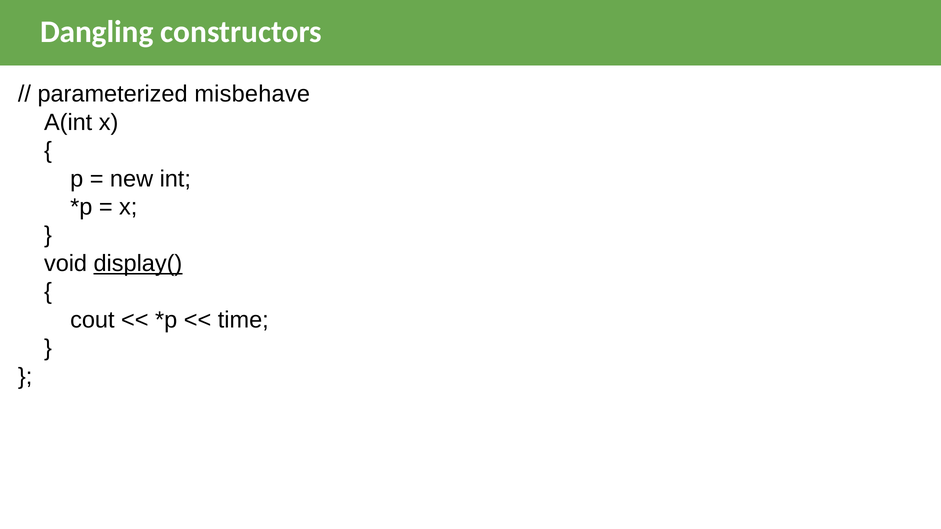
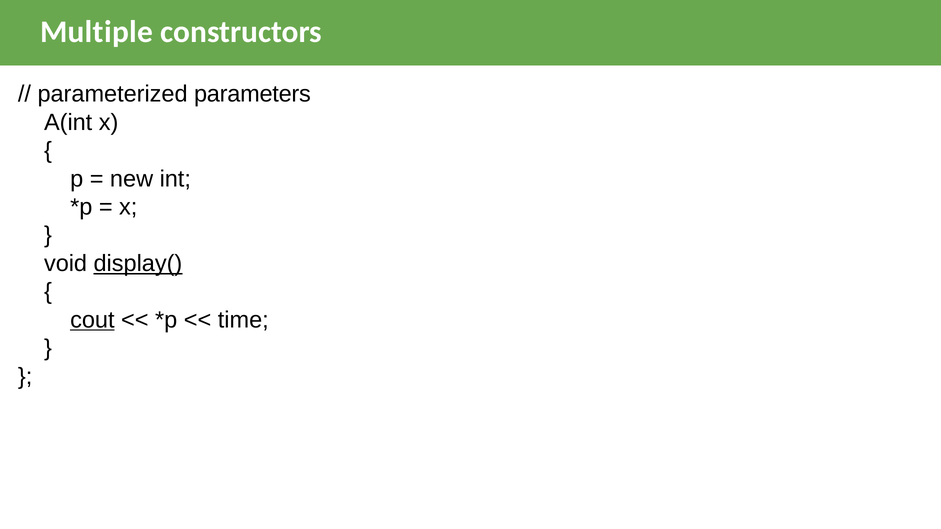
Dangling: Dangling -> Multiple (97, 32)
misbehave: misbehave -> parameters (252, 94)
cout underline: none -> present (92, 320)
